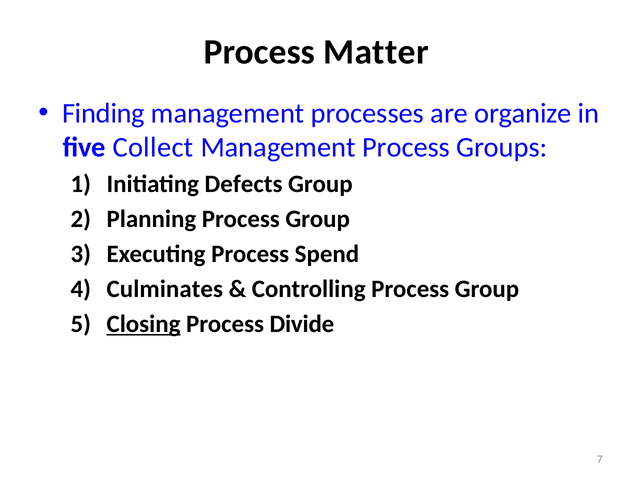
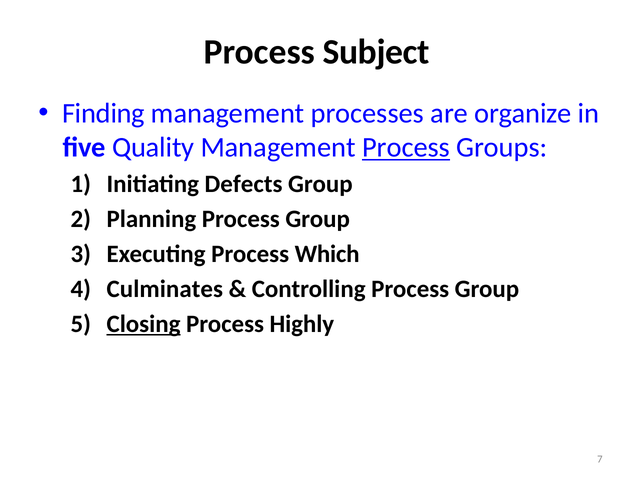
Matter: Matter -> Subject (376, 52)
Collect: Collect -> Quality (153, 147)
Process underline: none -> present (406, 147)
Spend: Spend -> Which (327, 254)
Divide: Divide -> Highly (302, 324)
